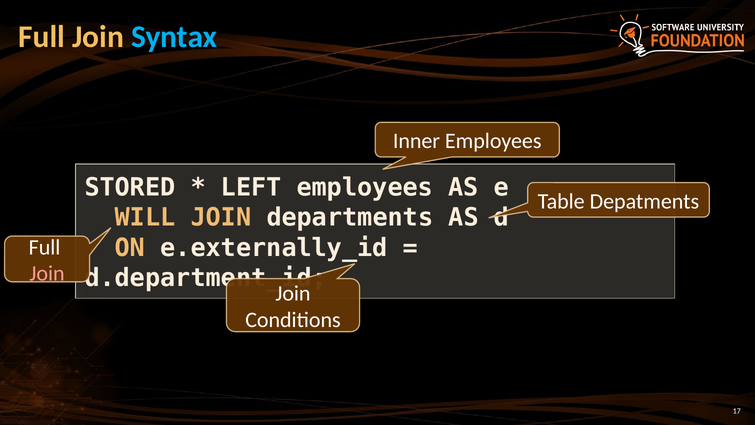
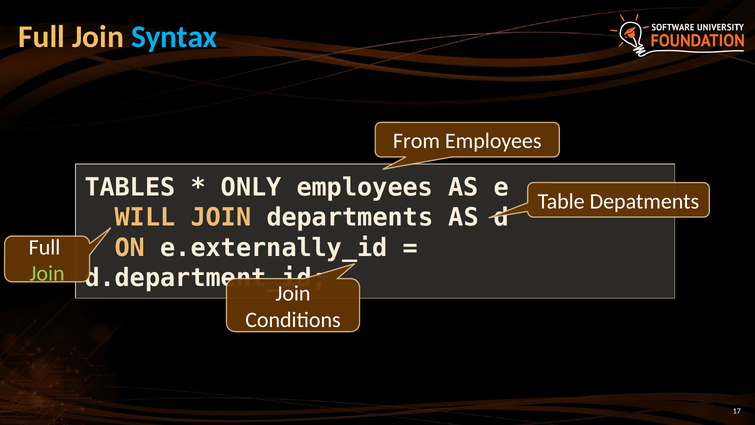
Inner: Inner -> From (416, 141)
STORED: STORED -> TABLES (130, 187)
LEFT: LEFT -> ONLY (251, 187)
Join colour: pink -> light green (47, 274)
